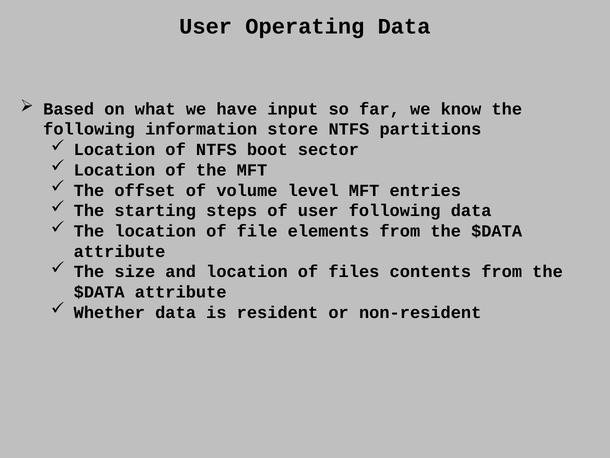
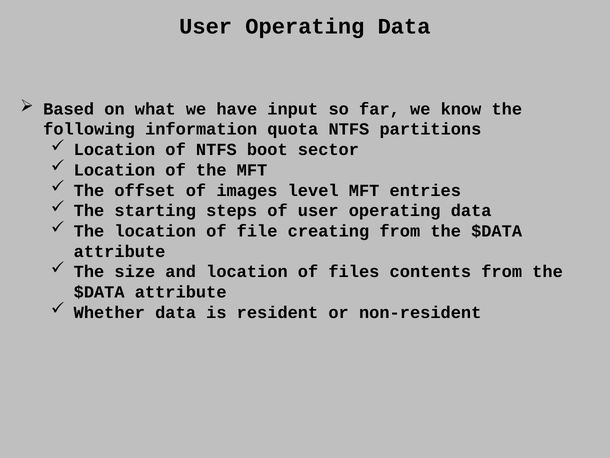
store: store -> quota (293, 129)
volume: volume -> images (247, 190)
of user following: following -> operating (395, 211)
elements: elements -> creating (328, 231)
